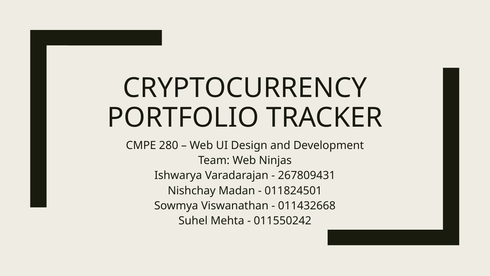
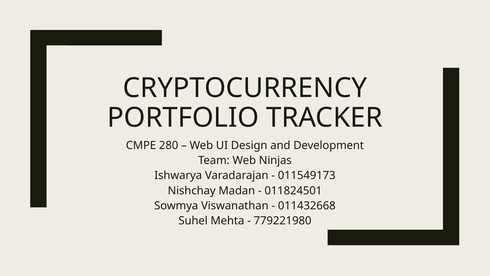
267809431: 267809431 -> 011549173 (307, 175)
011550242: 011550242 -> 779221980 (283, 221)
